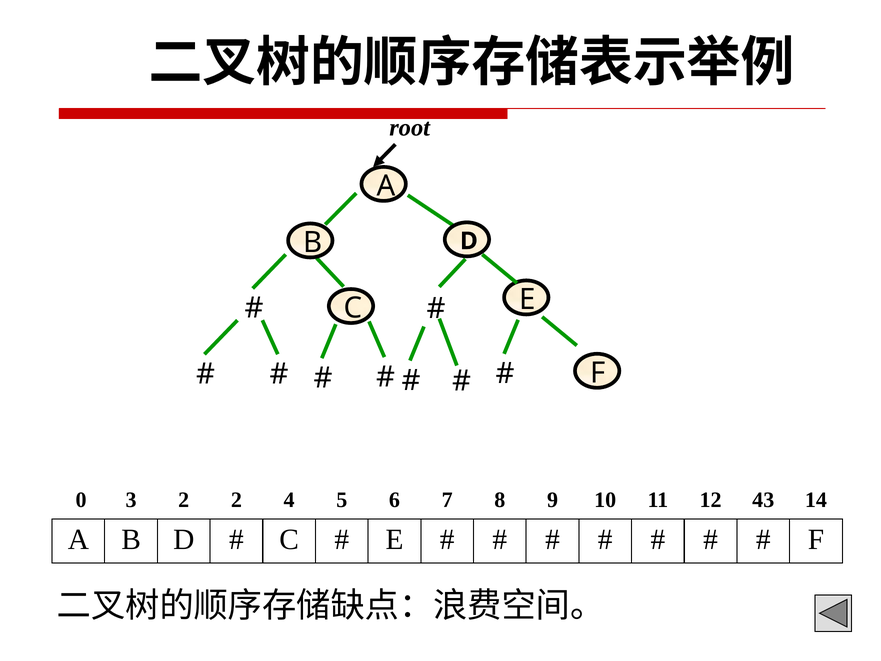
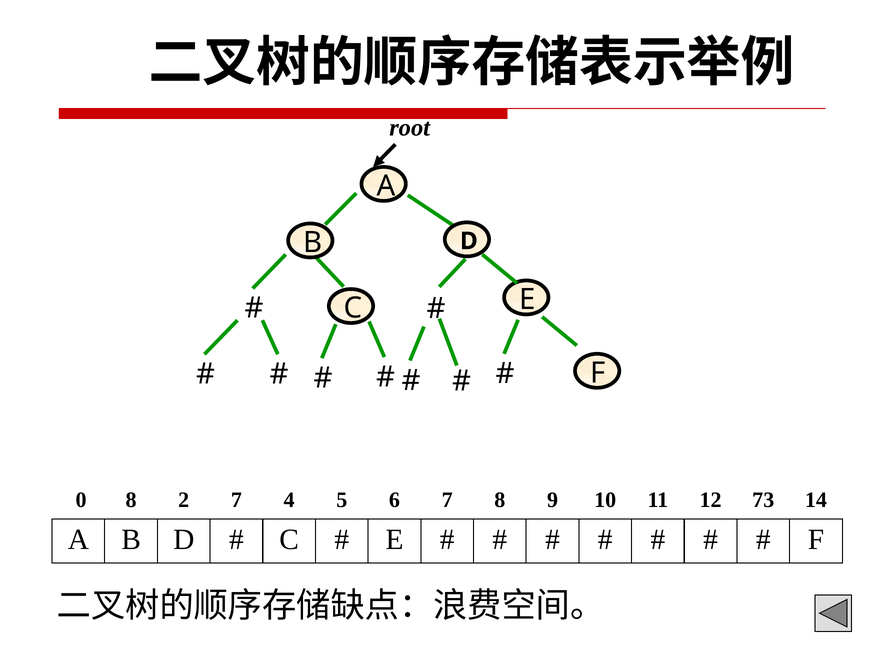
0 3: 3 -> 8 (131, 500)
2 2: 2 -> 7 (236, 500)
43: 43 -> 73 (763, 500)
